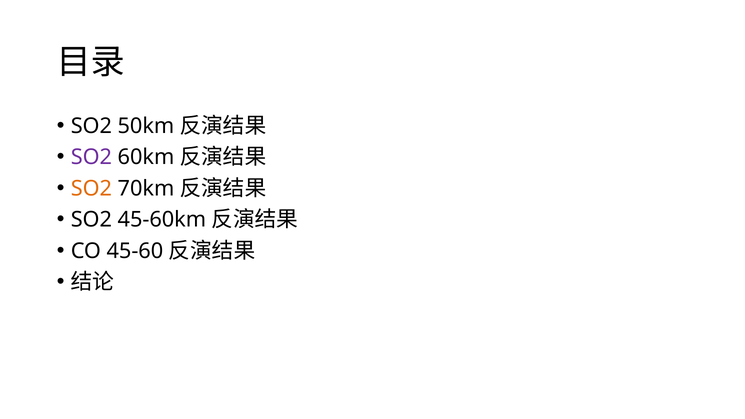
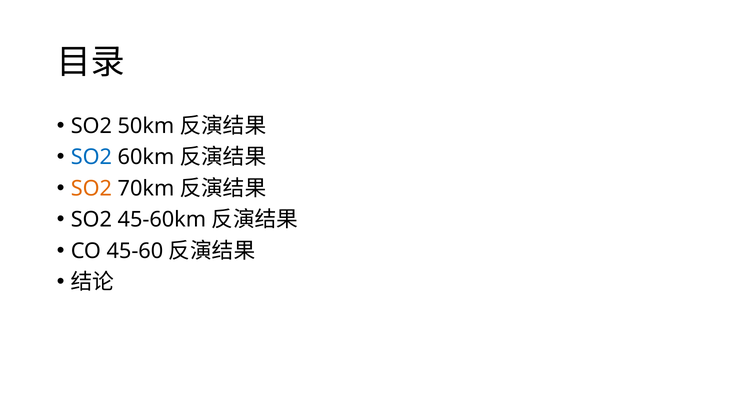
SO2 colour: purple -> blue (91, 157)
